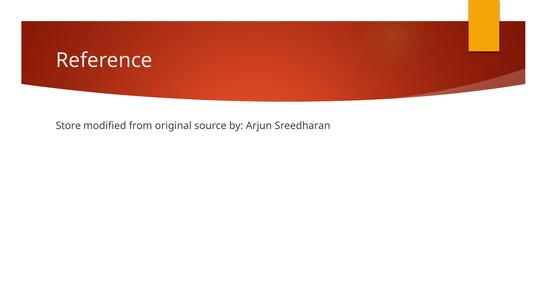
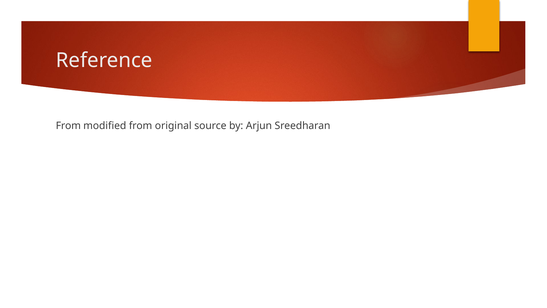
Store: Store -> From (68, 126)
